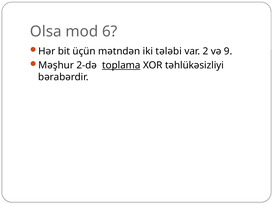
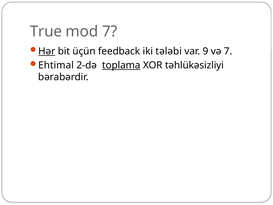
Olsa: Olsa -> True (46, 32)
mod 6: 6 -> 7 (110, 32)
Hər underline: none -> present (47, 51)
mətndən: mətndən -> feedback (119, 51)
2: 2 -> 9 (206, 51)
və 9: 9 -> 7 (228, 51)
Məşhur: Məşhur -> Ehtimal (56, 65)
